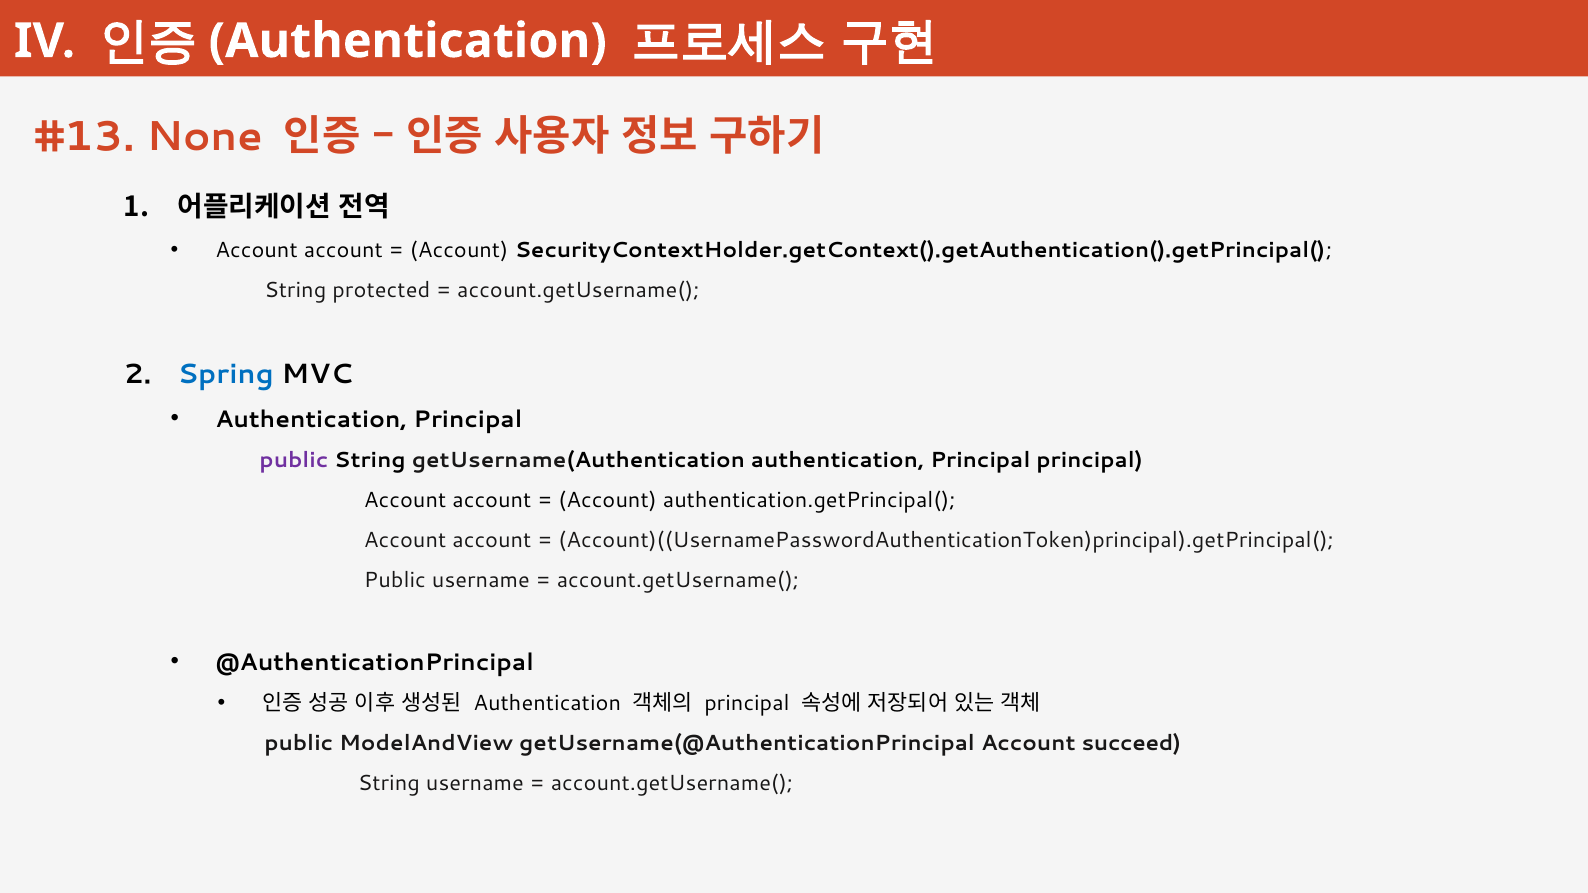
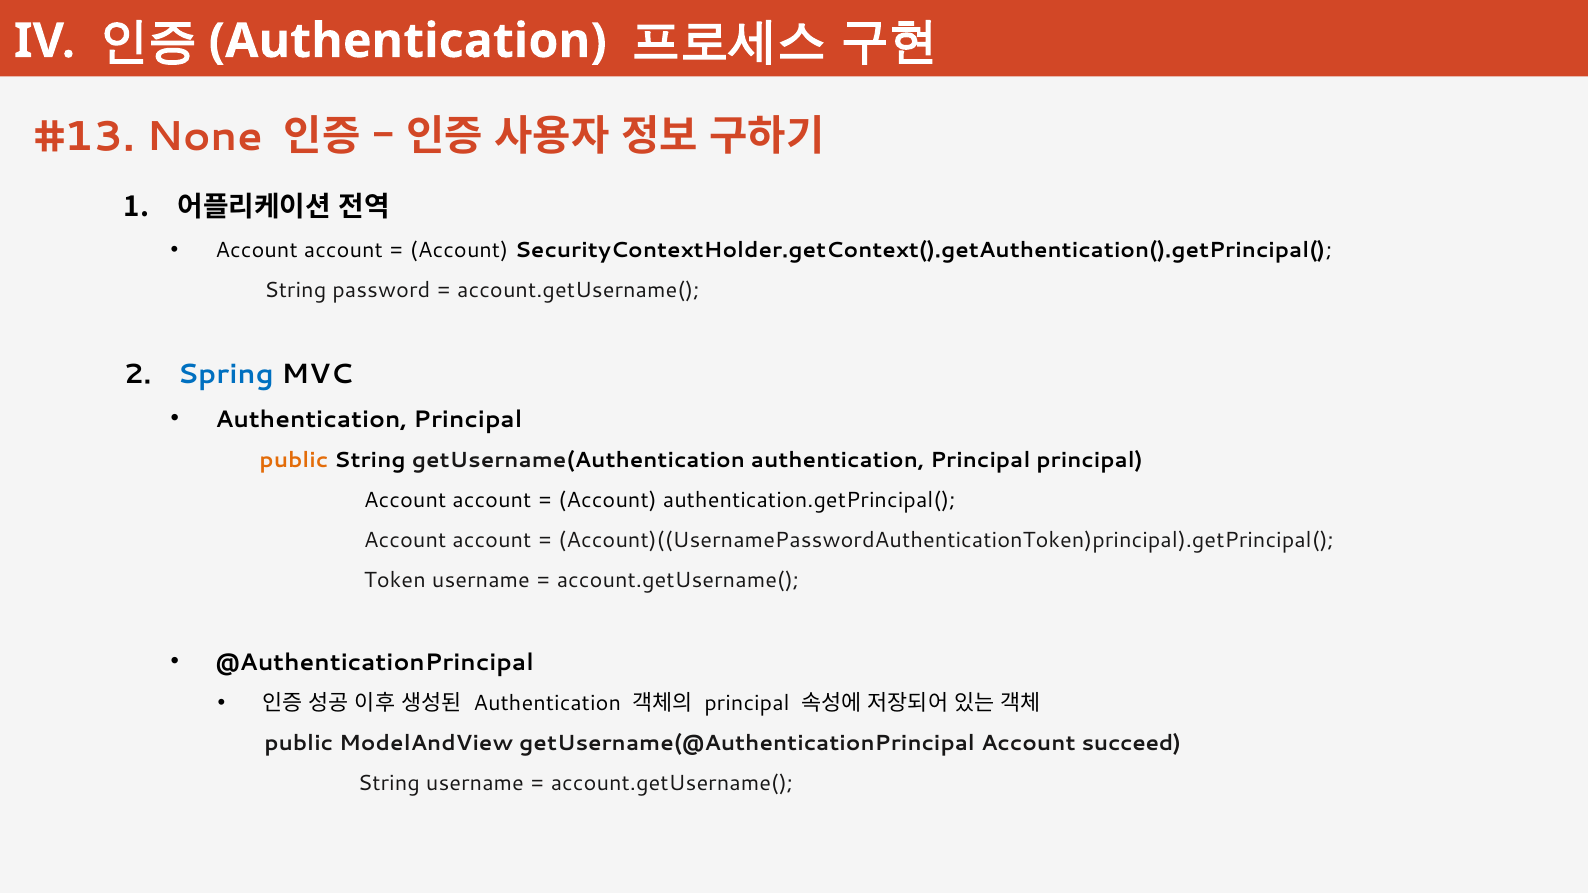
protected: protected -> password (381, 291)
public colour: purple -> orange (294, 460)
Public: Public -> Token (395, 581)
